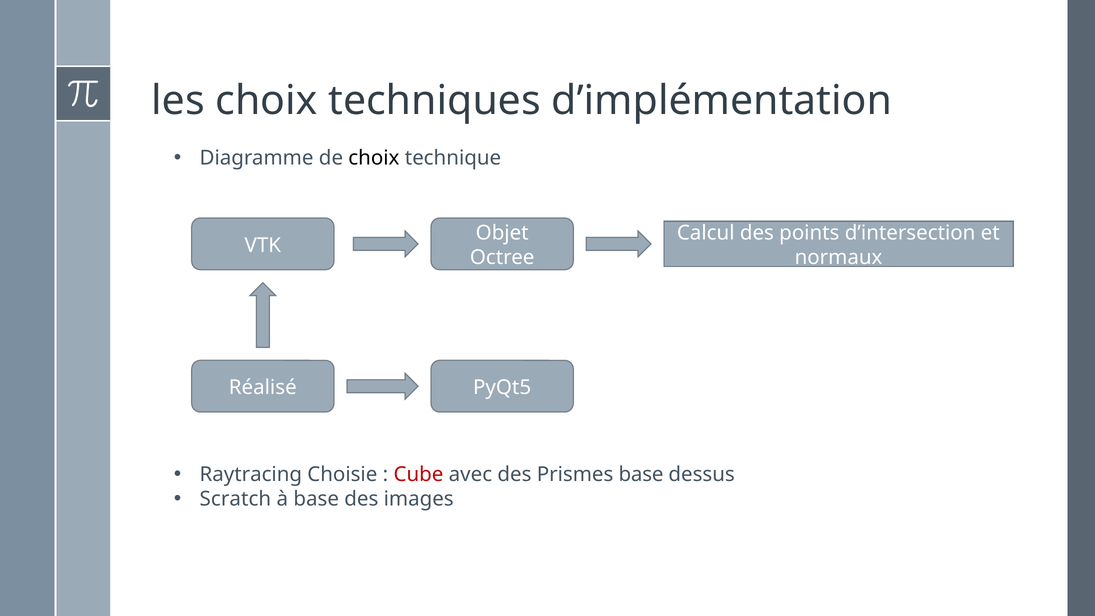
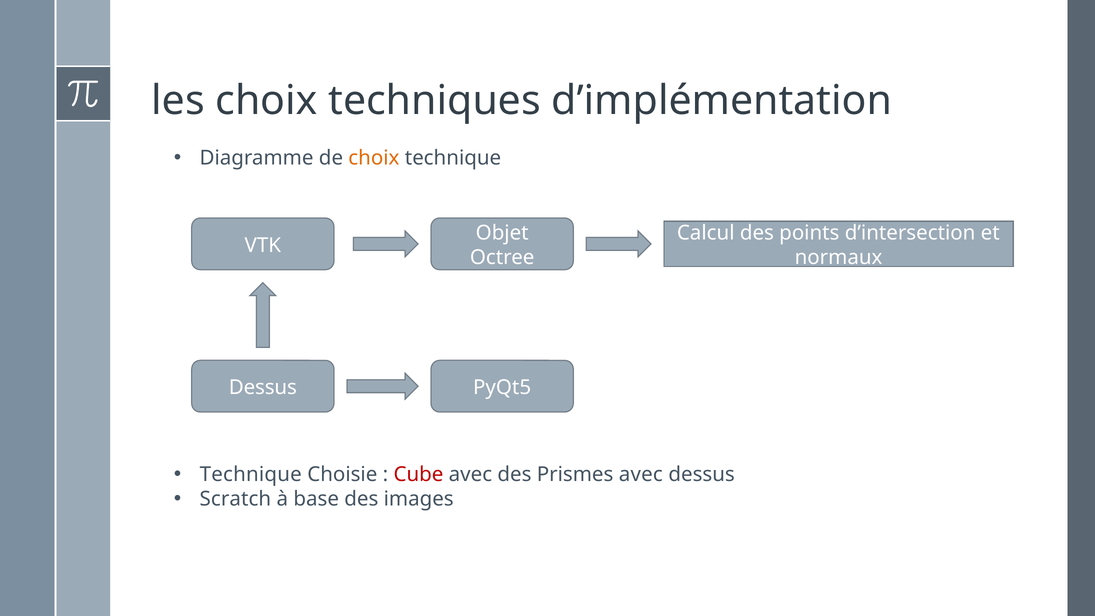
choix colour: black -> orange (374, 158)
Réalisé: Réalisé -> Dessus (263, 388)
Raytracing: Raytracing -> Technique (251, 475)
Prismes base: base -> avec (641, 475)
